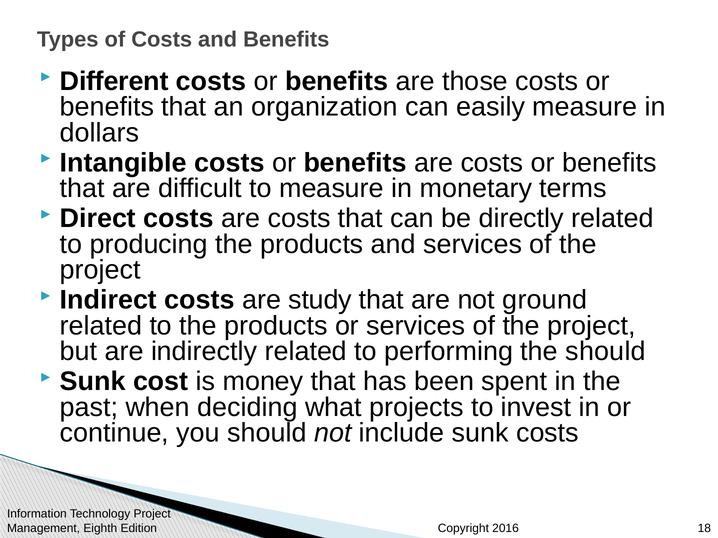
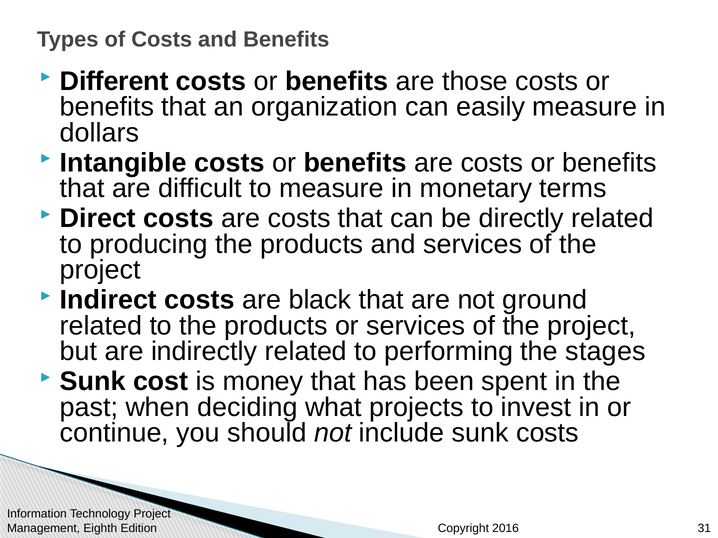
study: study -> black (320, 300)
the should: should -> stages (606, 352)
18: 18 -> 31 (704, 529)
